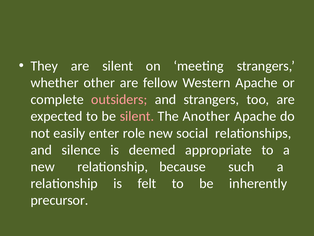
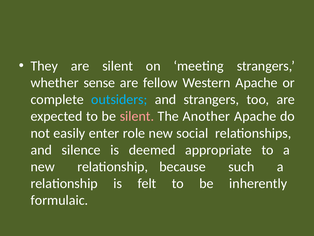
other: other -> sense (99, 83)
outsiders colour: pink -> light blue (119, 99)
precursor: precursor -> formulaic (59, 200)
